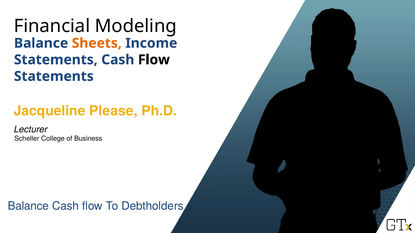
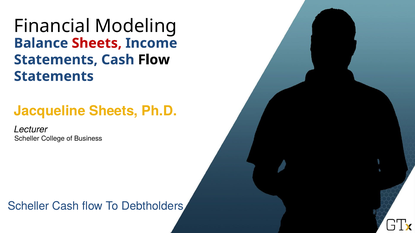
Sheets colour: orange -> red (97, 43)
Jacqueline Please: Please -> Sheets (114, 111)
Balance: Balance -> Scheller (28, 207)
